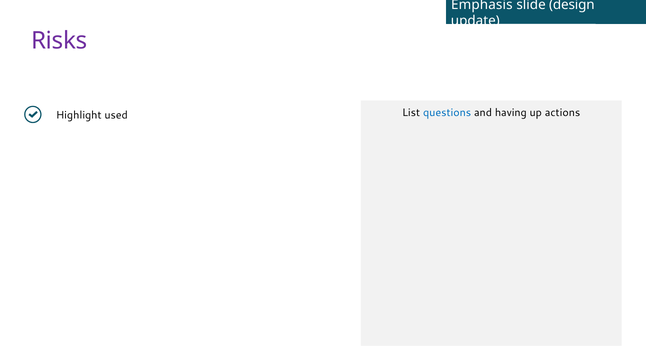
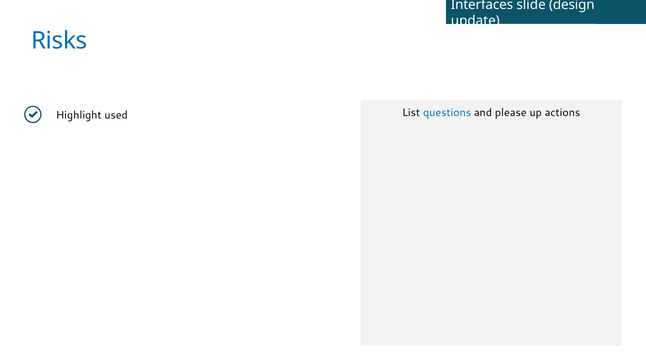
Emphasis: Emphasis -> Interfaces (482, 5)
Risks colour: purple -> blue (59, 40)
having: having -> please (511, 112)
